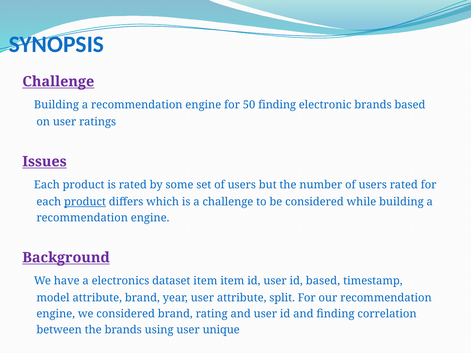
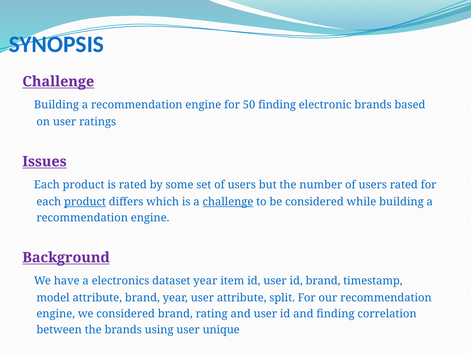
challenge underline: none -> present (228, 202)
dataset item: item -> year (205, 281)
id based: based -> brand (323, 281)
